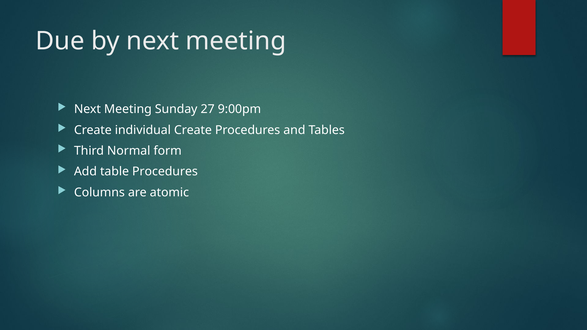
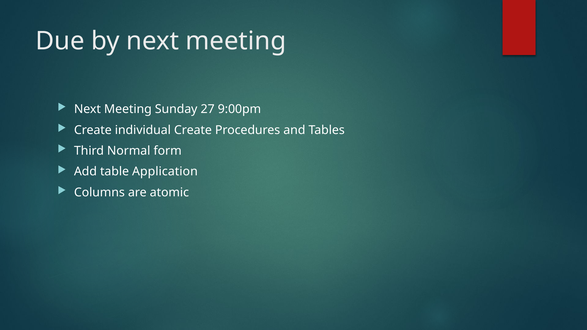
table Procedures: Procedures -> Application (165, 172)
